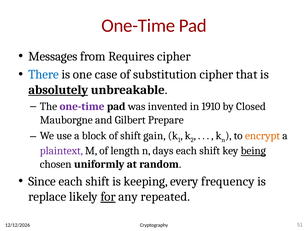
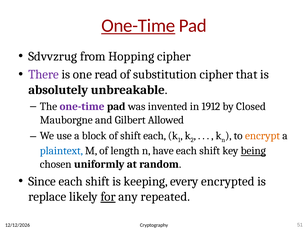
One-Time underline: none -> present (138, 26)
Messages: Messages -> Sdvvzrug (53, 56)
Requires: Requires -> Hopping (131, 56)
There colour: blue -> purple (44, 74)
case: case -> read (106, 74)
absolutely underline: present -> none (58, 90)
1910: 1910 -> 1912 (211, 107)
Prepare: Prepare -> Allowed (166, 120)
shift gain: gain -> each (155, 136)
plaintext colour: purple -> blue (61, 151)
days: days -> have (163, 151)
frequency: frequency -> encrypted (228, 181)
